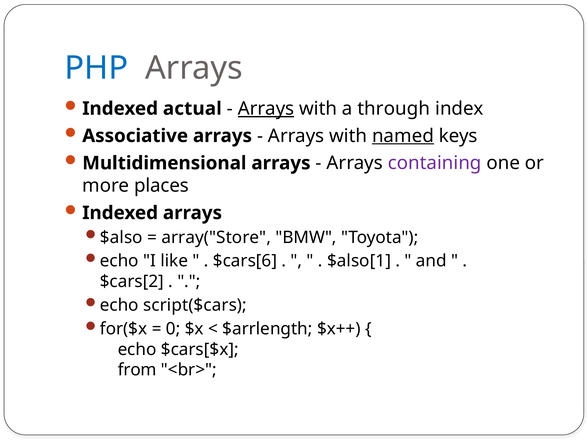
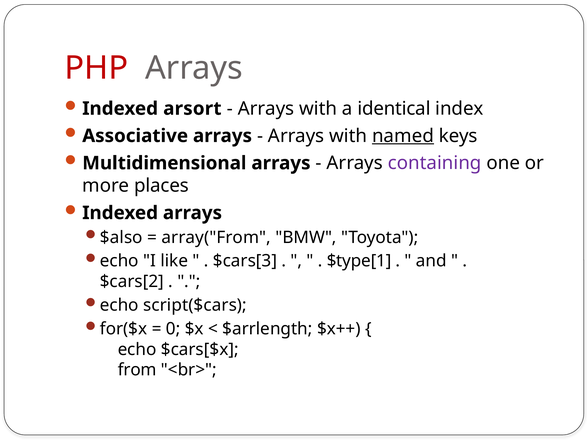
PHP colour: blue -> red (96, 68)
actual: actual -> arsort (192, 109)
Arrays underline: present -> none (266, 109)
through: through -> identical (394, 109)
array("Store: array("Store -> array("From (216, 237)
$cars[6: $cars[6 -> $cars[3 (245, 261)
$also[1: $also[1 -> $type[1 (359, 261)
